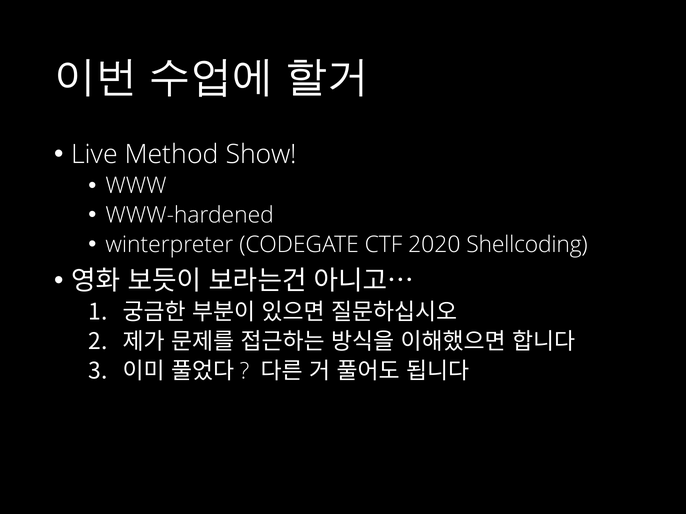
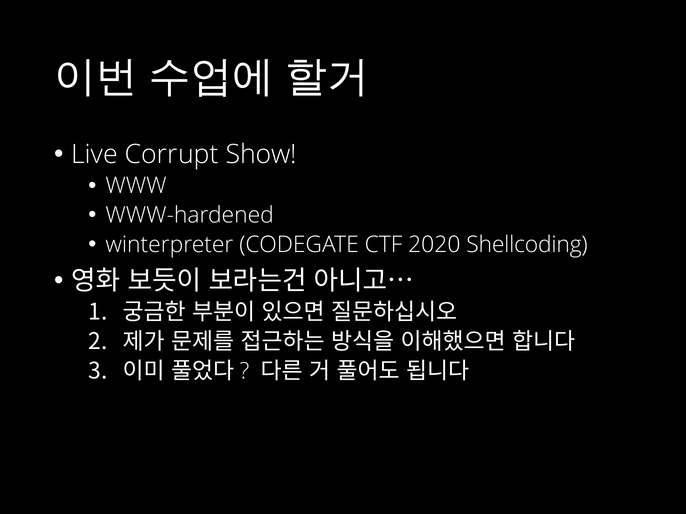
Method: Method -> Corrupt (172, 155)
